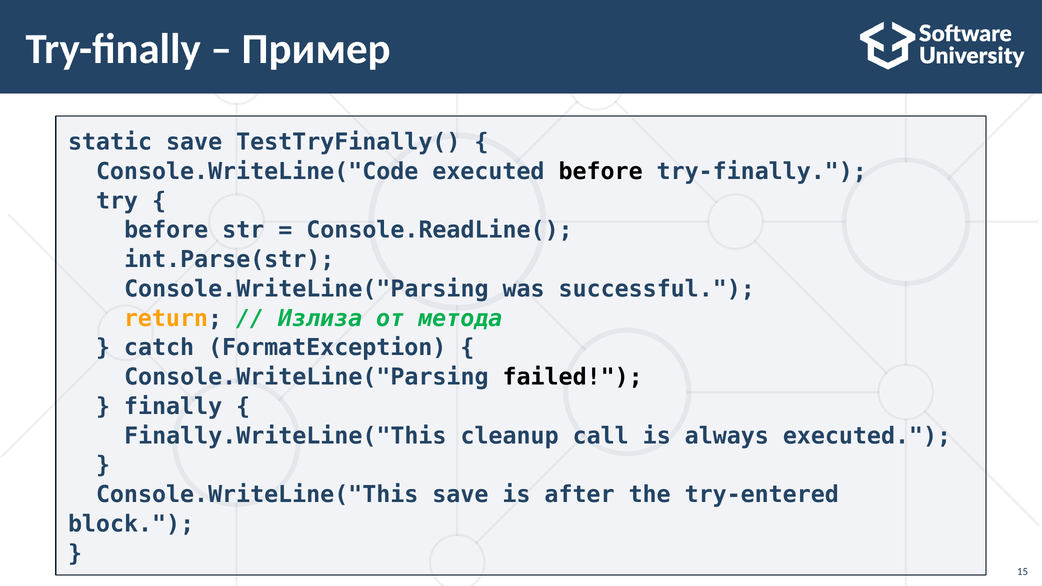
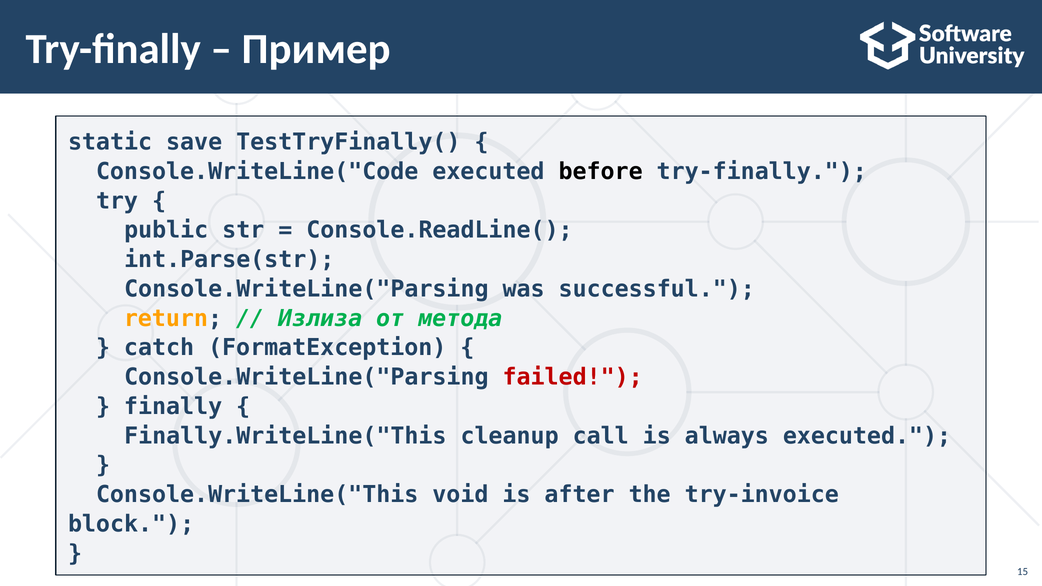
before: before -> public (166, 230)
failed colour: black -> red (573, 377)
Console.WriteLine("This save: save -> void (460, 495)
try-entered: try-entered -> try-invoice (762, 495)
